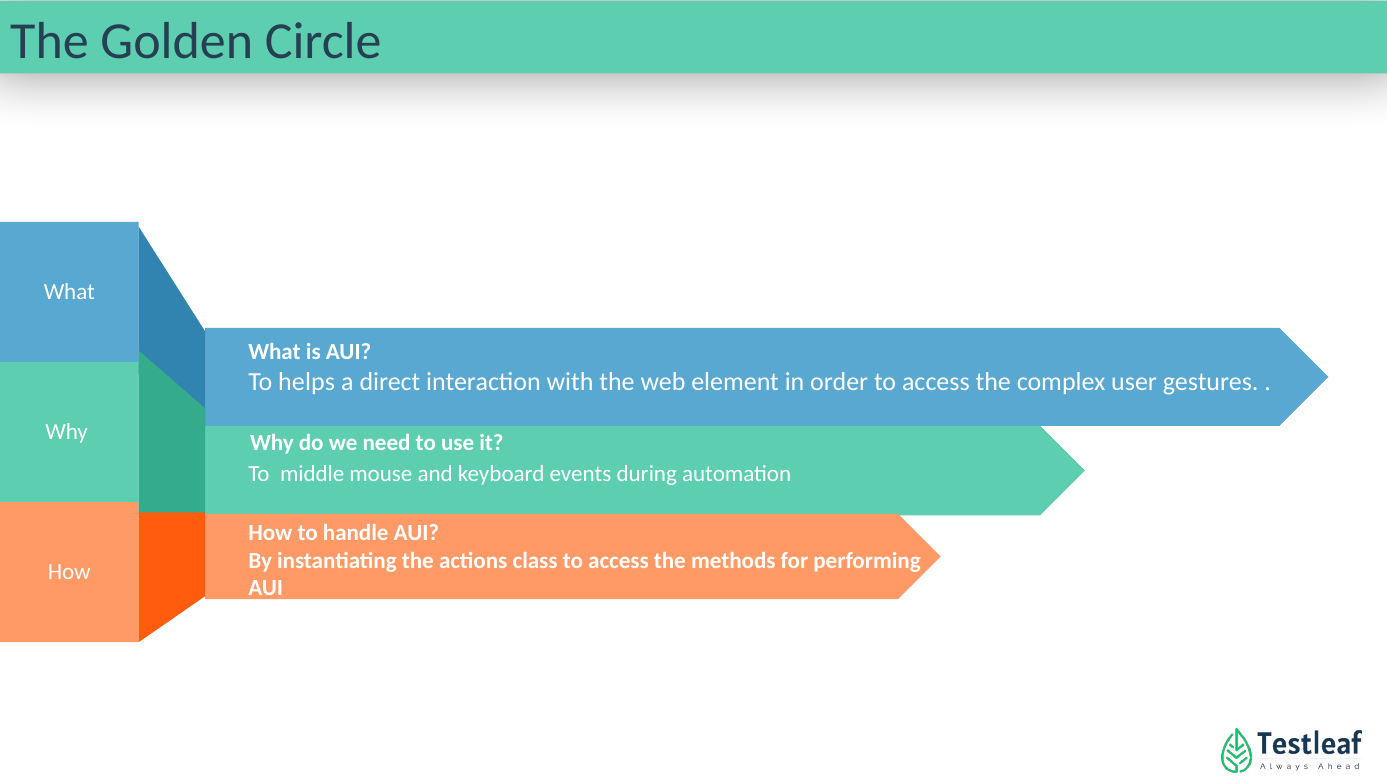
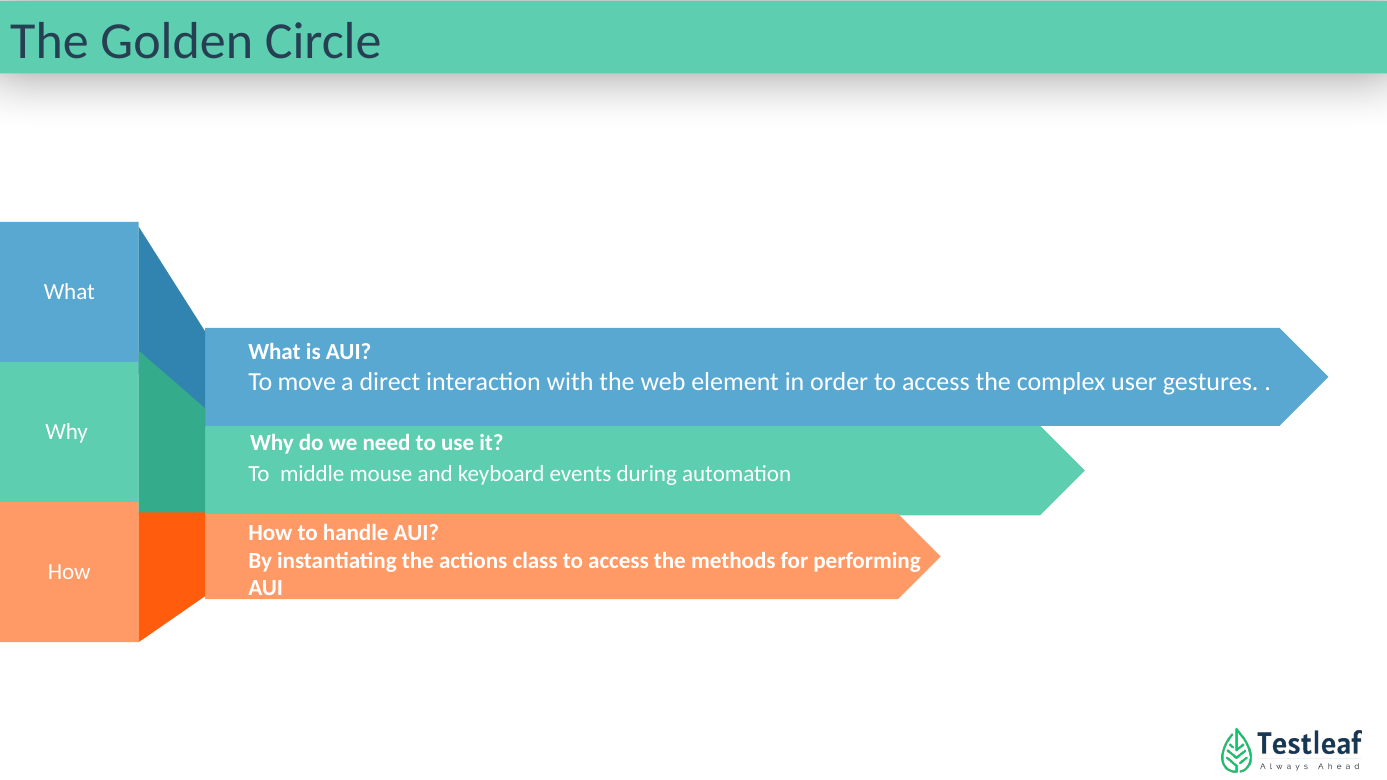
helps: helps -> move (307, 382)
